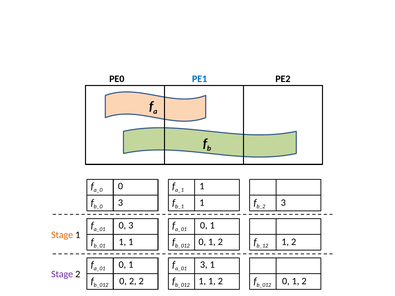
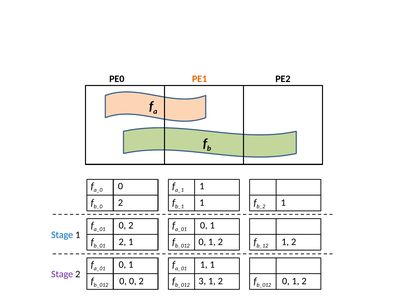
PE1 colour: blue -> orange (200, 79)
3: 3 -> 2 (120, 203)
3: 3 -> 1 (283, 203)
3: 3 -> 2 (131, 226)
Stage colour: orange -> blue (62, 235)
1: 1 -> 2 (122, 242)
3: 3 -> 1 (204, 265)
0 2: 2 -> 0 (133, 281)
1: 1 -> 3 (202, 281)
